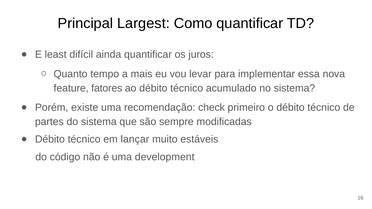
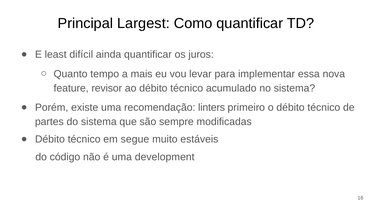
fatores: fatores -> revisor (107, 88)
check: check -> linters (212, 108)
lançar: lançar -> segue (135, 140)
